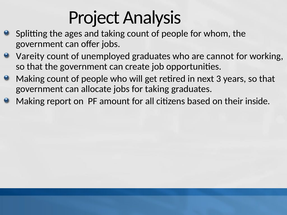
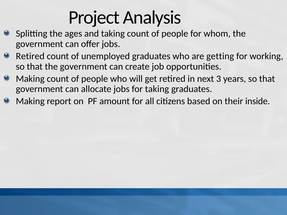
Vareity: Vareity -> Retired (30, 56)
cannot: cannot -> getting (220, 56)
